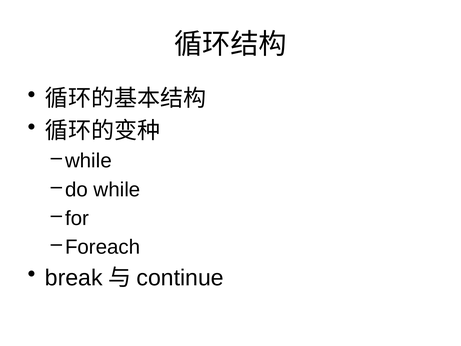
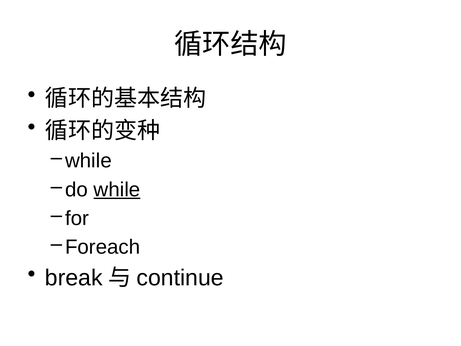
while underline: none -> present (117, 189)
